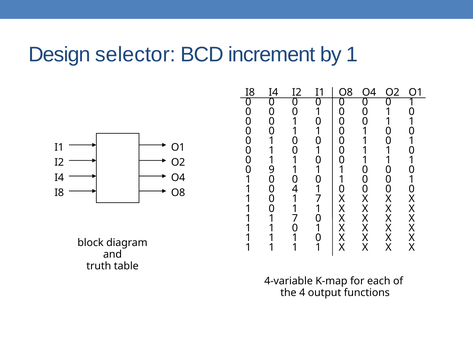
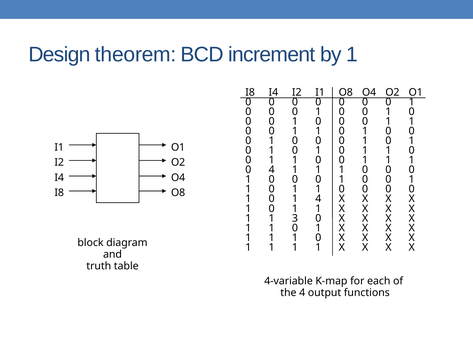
selector: selector -> theorem (136, 55)
0 9: 9 -> 4 (272, 170)
4: 4 -> 1 (295, 189)
0 1 7: 7 -> 4 (318, 199)
1 1 7: 7 -> 3 (295, 218)
